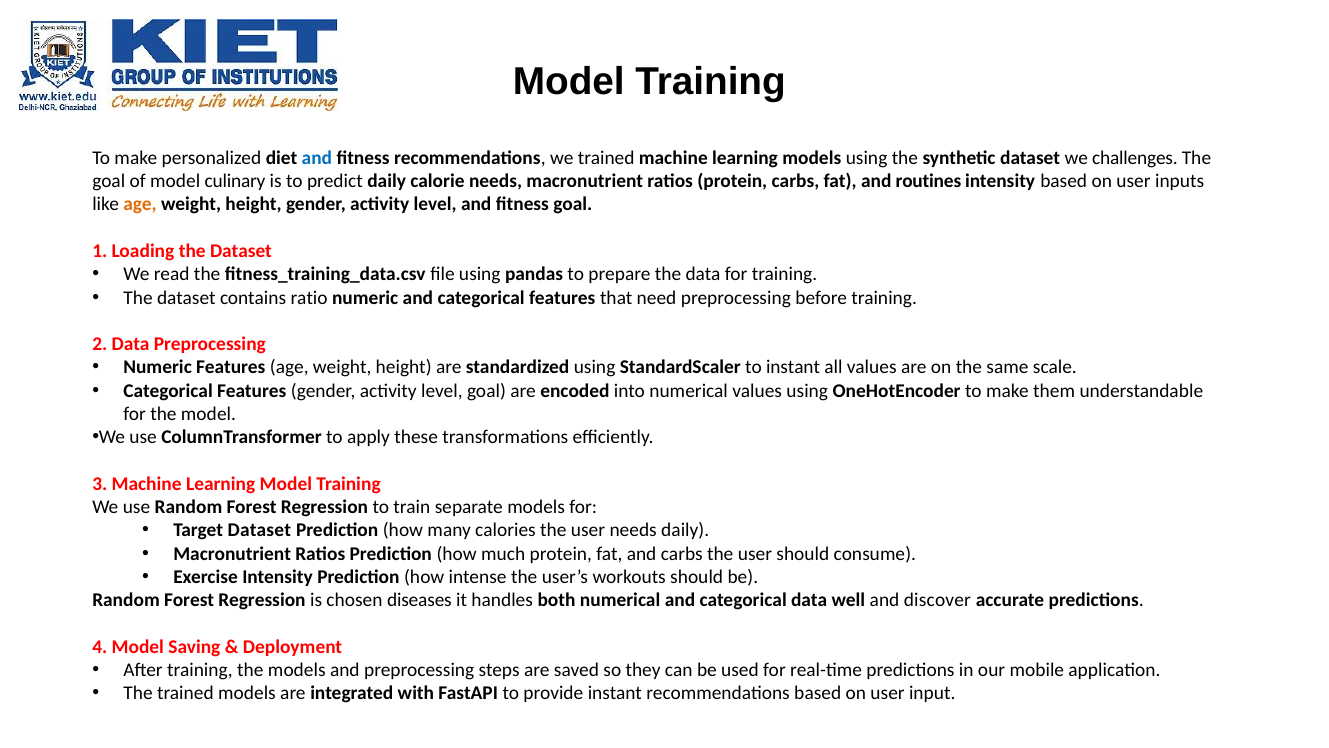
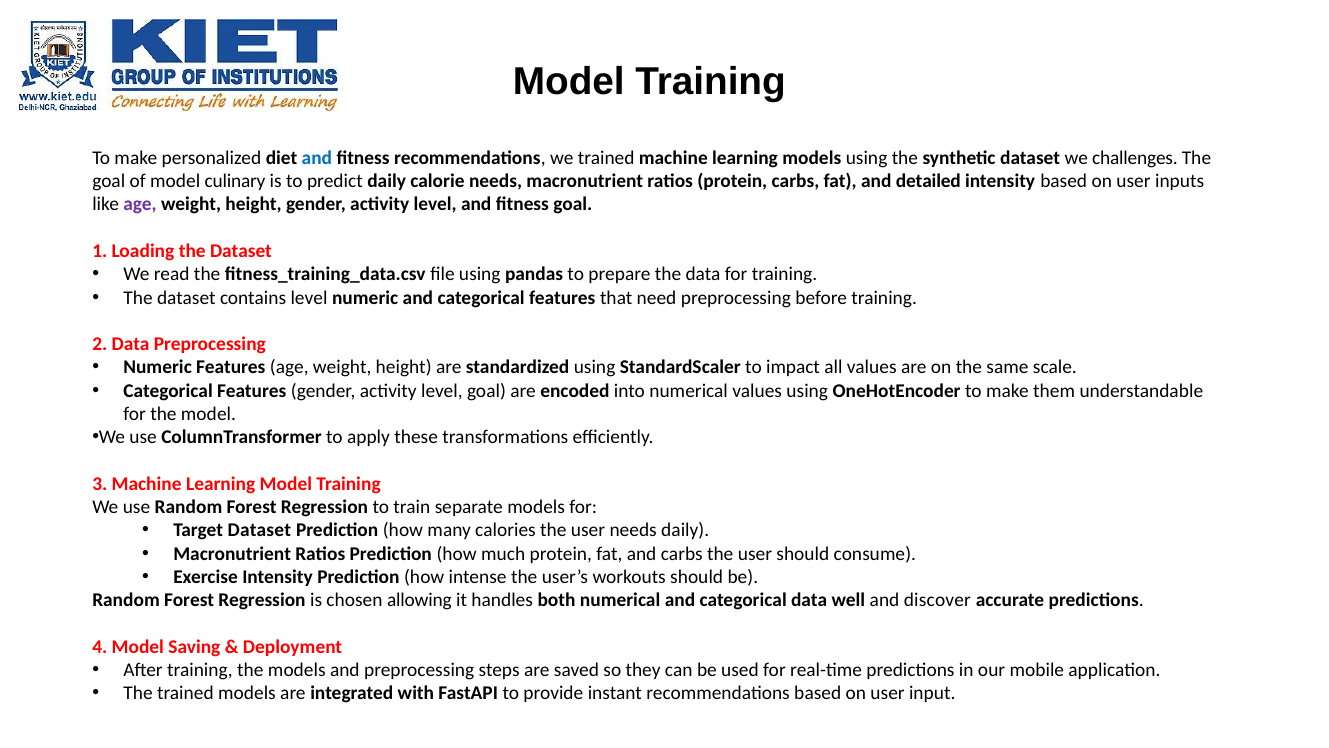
routines: routines -> detailed (928, 181)
age colour: orange -> purple (140, 204)
contains ratio: ratio -> level (309, 297)
to instant: instant -> impact (793, 367)
diseases: diseases -> allowing (419, 600)
